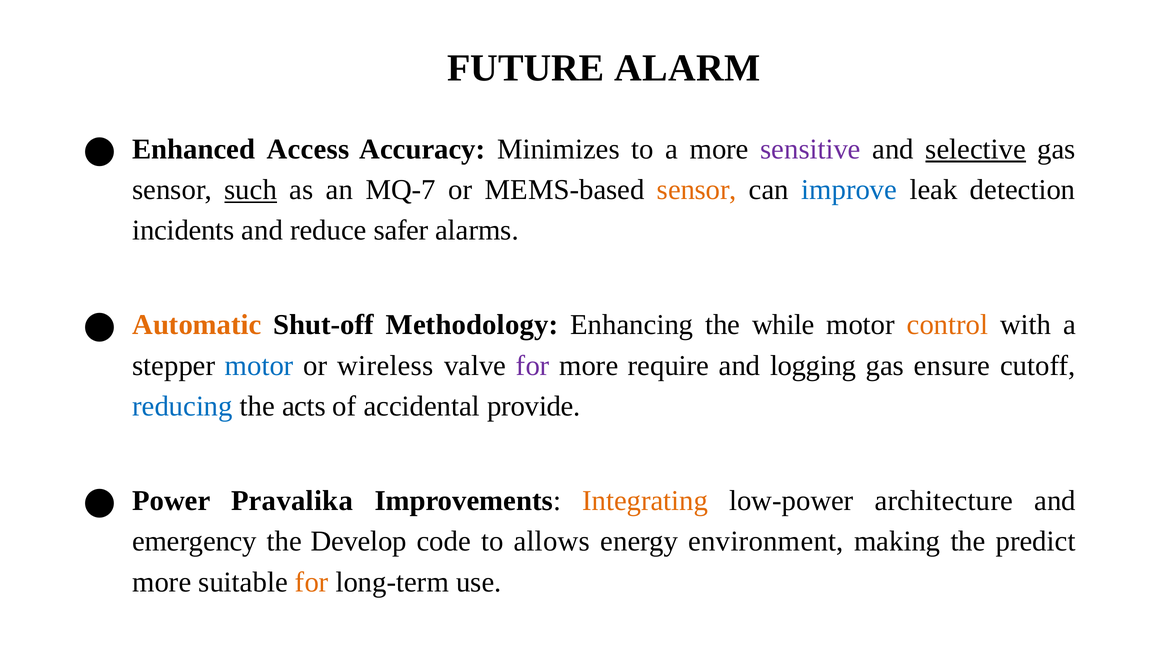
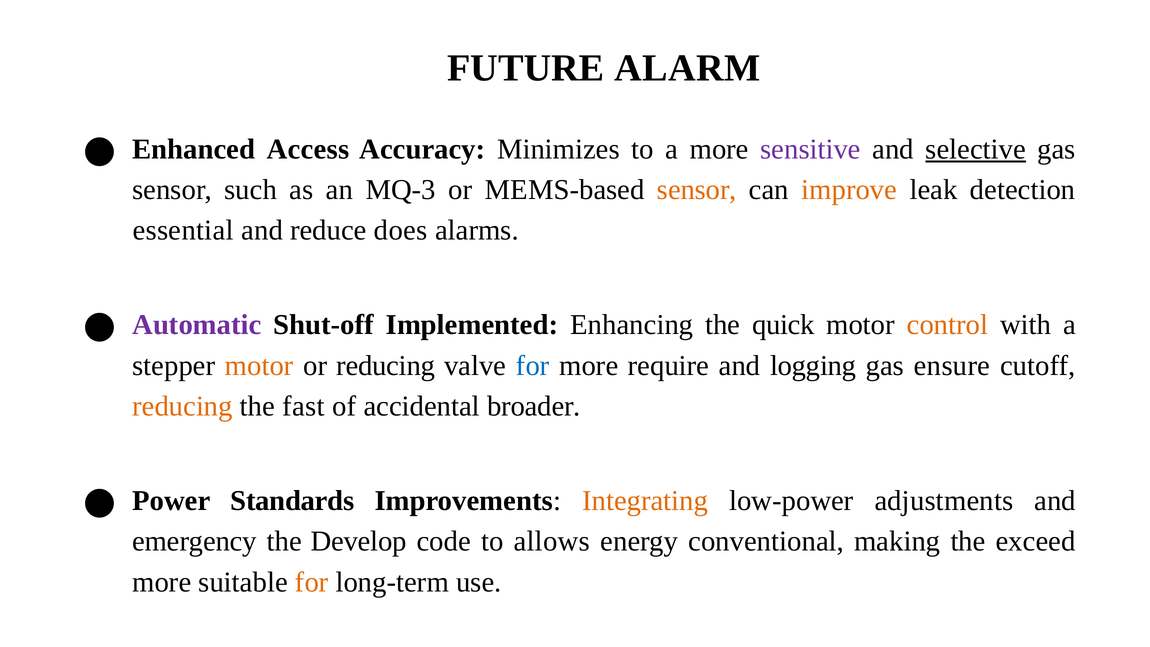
such underline: present -> none (251, 190)
MQ-7: MQ-7 -> MQ-3 (401, 190)
improve colour: blue -> orange (849, 190)
incidents: incidents -> essential (183, 230)
safer: safer -> does (401, 230)
Automatic colour: orange -> purple (197, 325)
Methodology: Methodology -> Implemented (472, 325)
while: while -> quick (783, 325)
motor colour: blue -> orange (259, 365)
or wireless: wireless -> reducing (386, 365)
for colour: purple -> blue (533, 365)
reducing colour: blue -> orange (182, 406)
acts: acts -> fast (304, 406)
provide: provide -> broader (534, 406)
Pravalika: Pravalika -> Standards (292, 501)
architecture: architecture -> adjustments (944, 501)
environment: environment -> conventional (766, 541)
predict: predict -> exceed (1036, 541)
